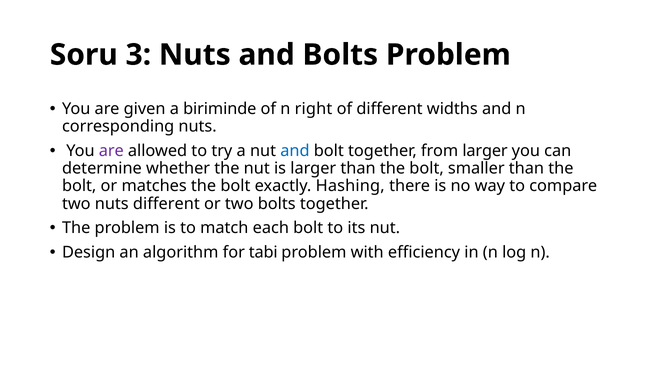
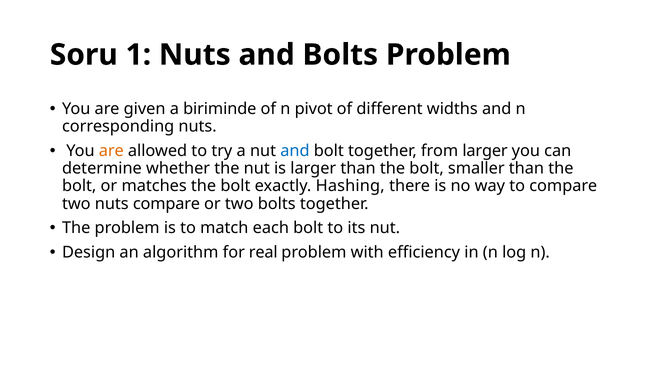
3: 3 -> 1 (138, 55)
right: right -> pivot (314, 109)
are colour: purple -> orange (111, 151)
nuts different: different -> compare (166, 204)
tabi: tabi -> real (263, 253)
